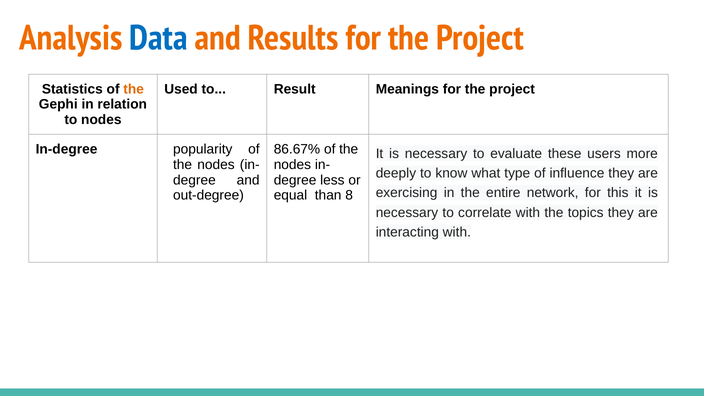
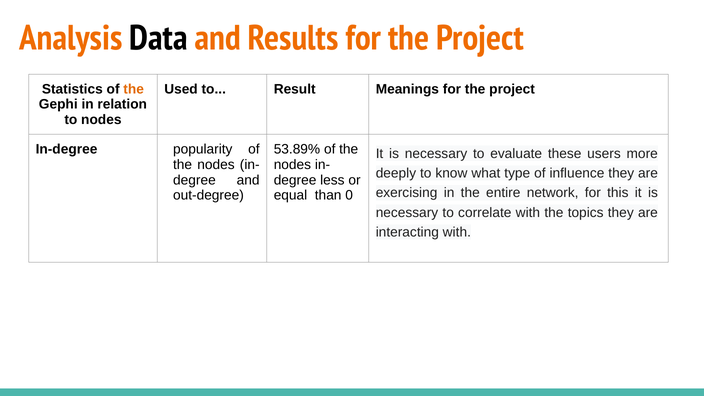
Data colour: blue -> black (159, 38)
86.67%: 86.67% -> 53.89% (297, 149)
8: 8 -> 0 (349, 195)
